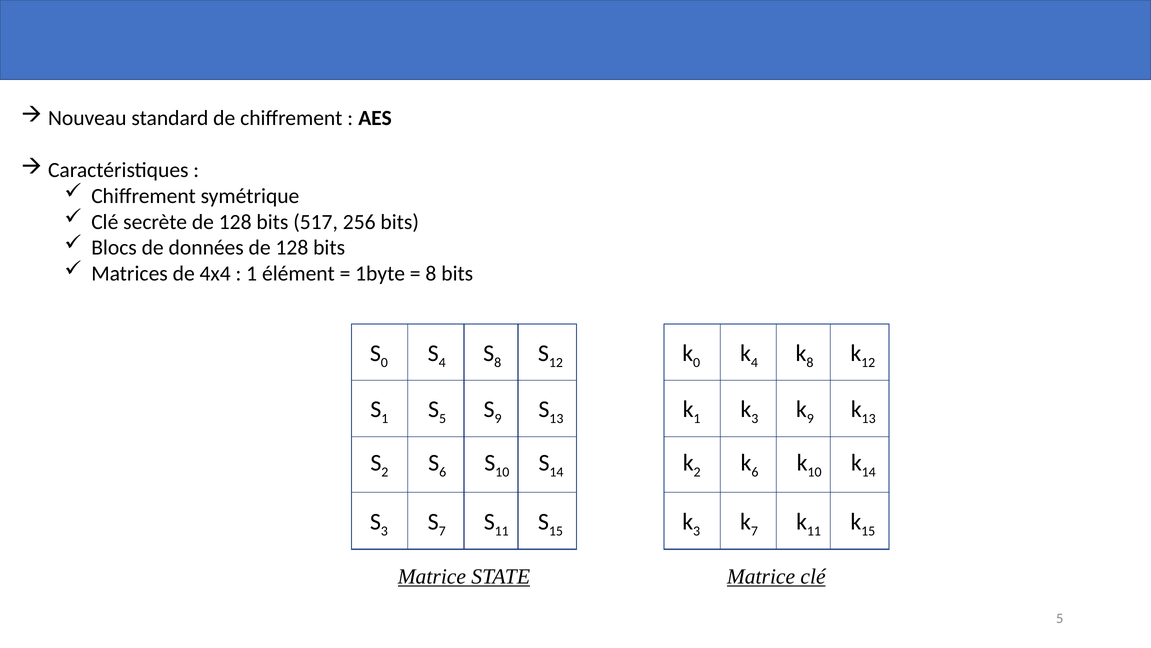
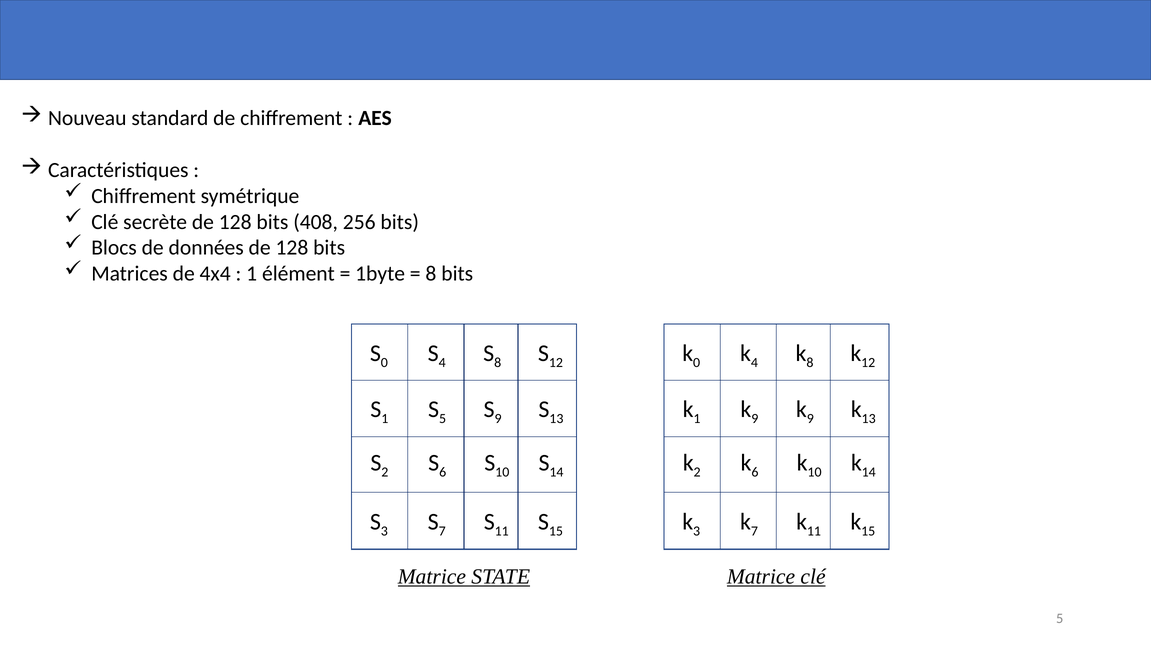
517: 517 -> 408 (316, 222)
3: 3 -> 9 (755, 418)
